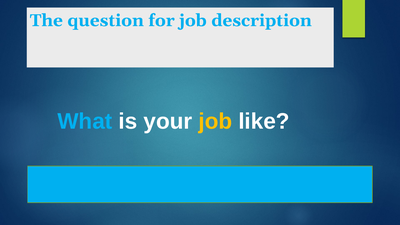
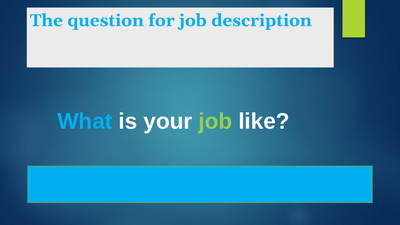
job colour: yellow -> light green (215, 121)
